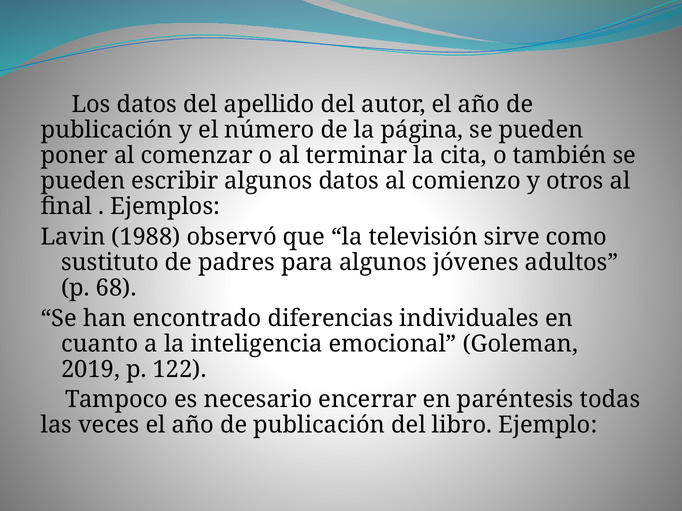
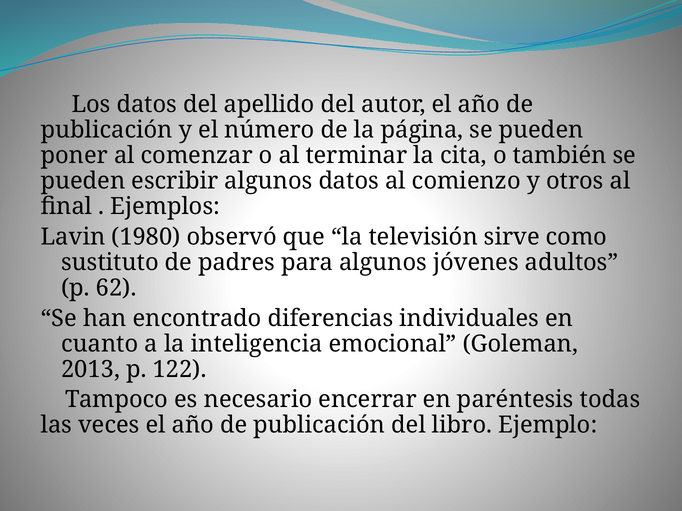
1988: 1988 -> 1980 (146, 237)
68: 68 -> 62 (116, 288)
2019: 2019 -> 2013 (91, 370)
